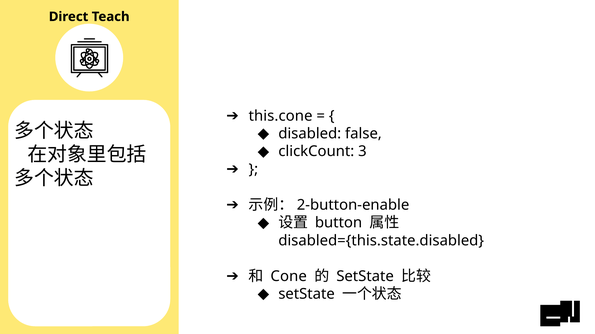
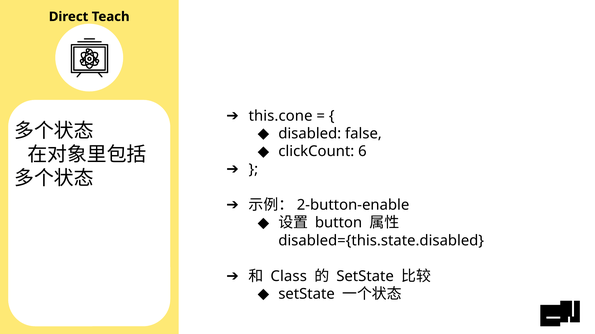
3: 3 -> 6 (362, 152)
Cone: Cone -> Class (289, 277)
